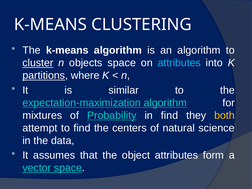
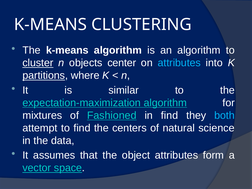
objects space: space -> center (122, 63)
Probability: Probability -> Fashioned (112, 115)
both colour: yellow -> light blue (224, 115)
